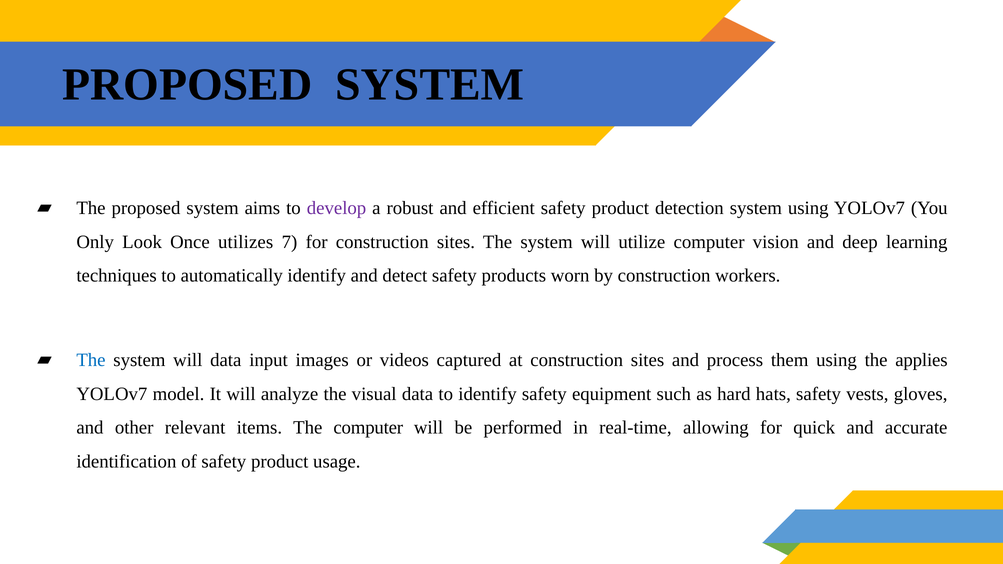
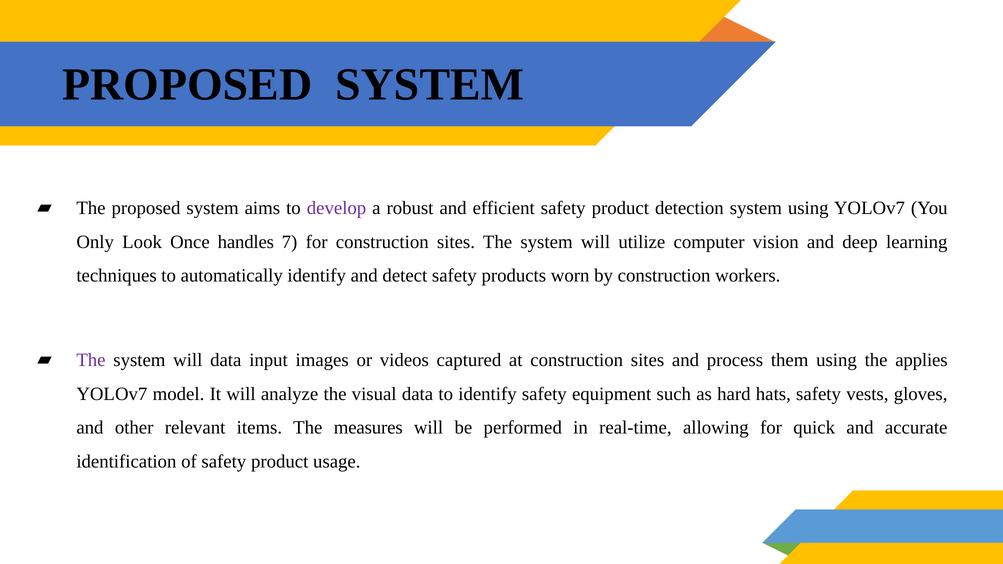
utilizes: utilizes -> handles (246, 242)
The colour: blue -> purple (91, 360)
The computer: computer -> measures (368, 428)
